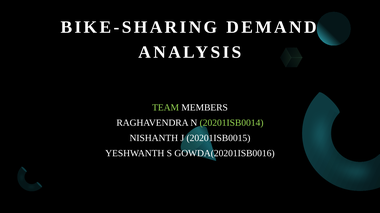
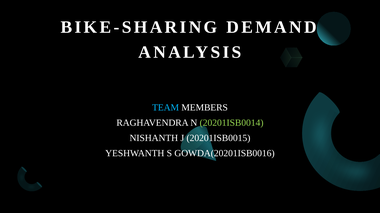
TEAM colour: light green -> light blue (166, 108)
